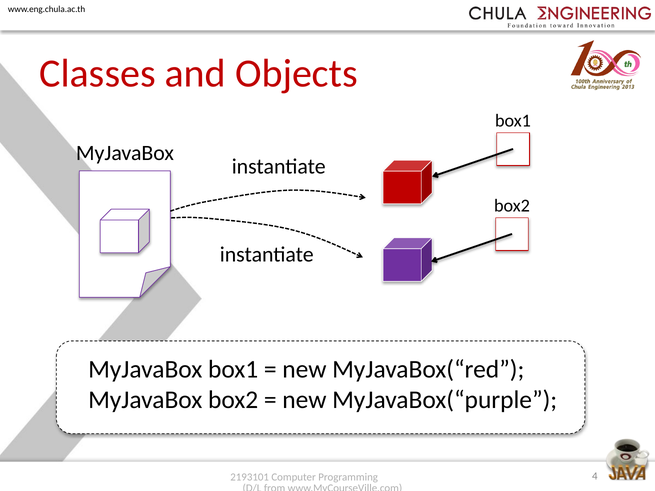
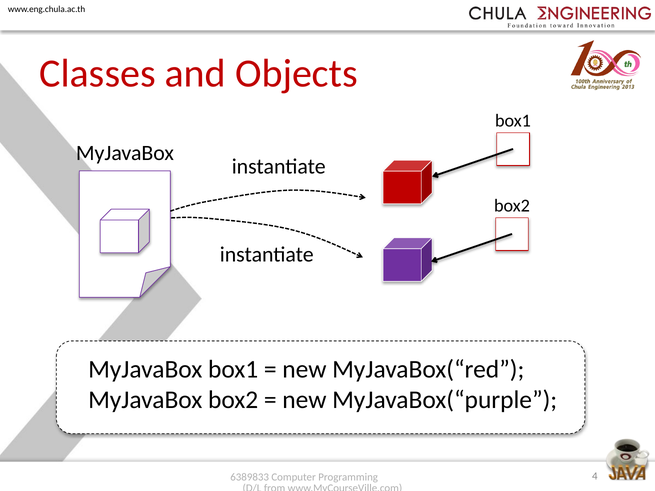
2193101: 2193101 -> 6389833 (250, 477)
